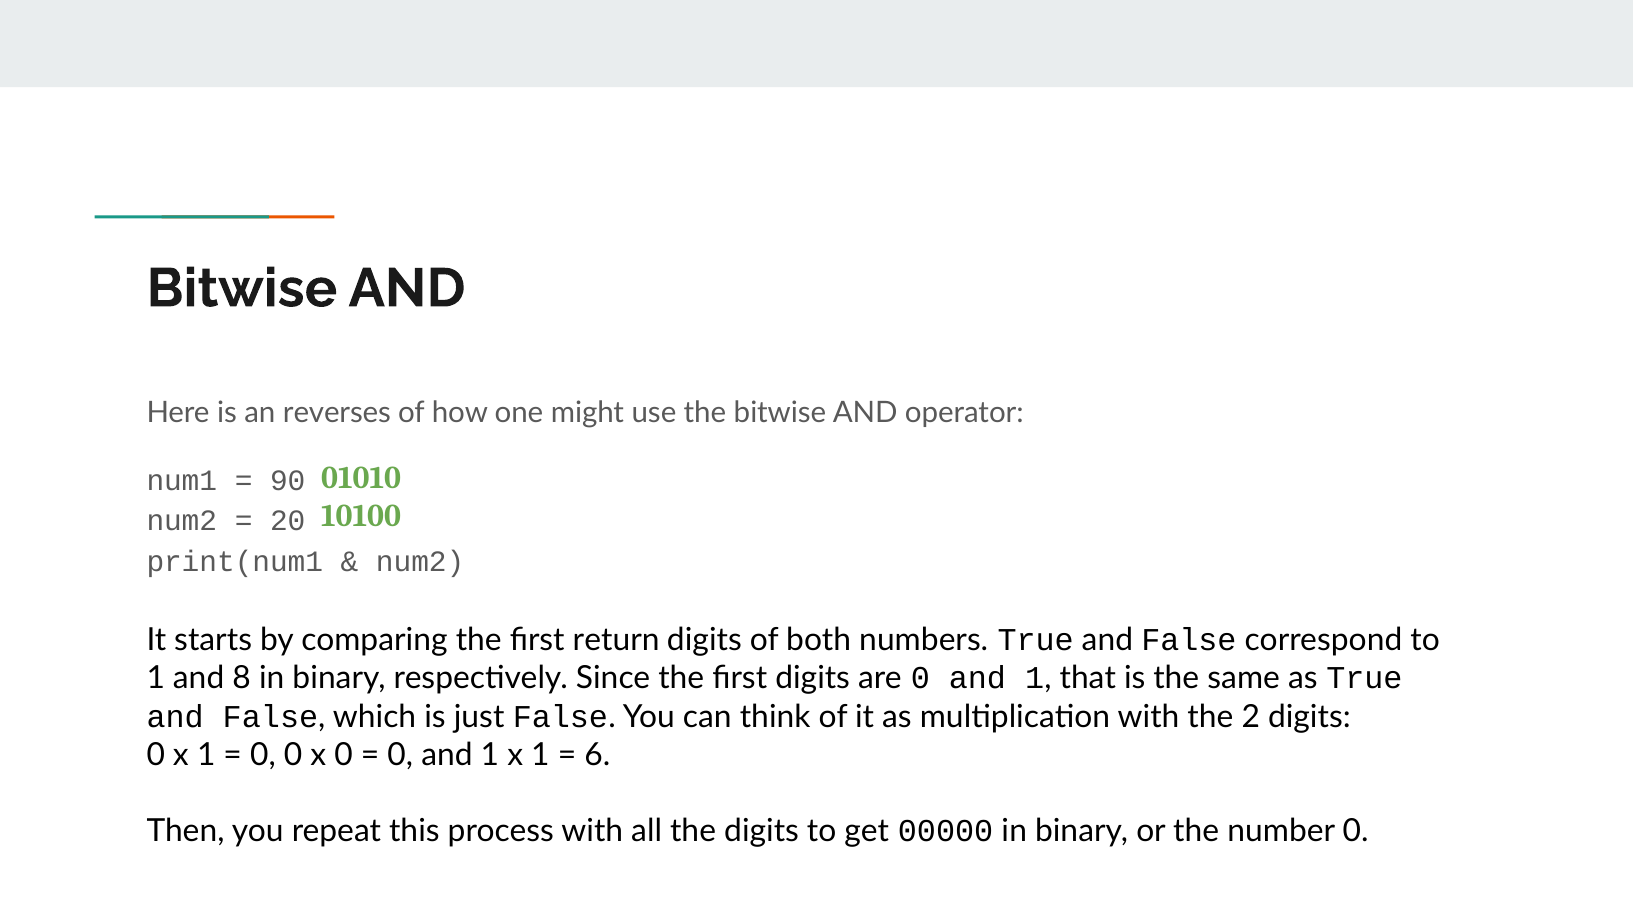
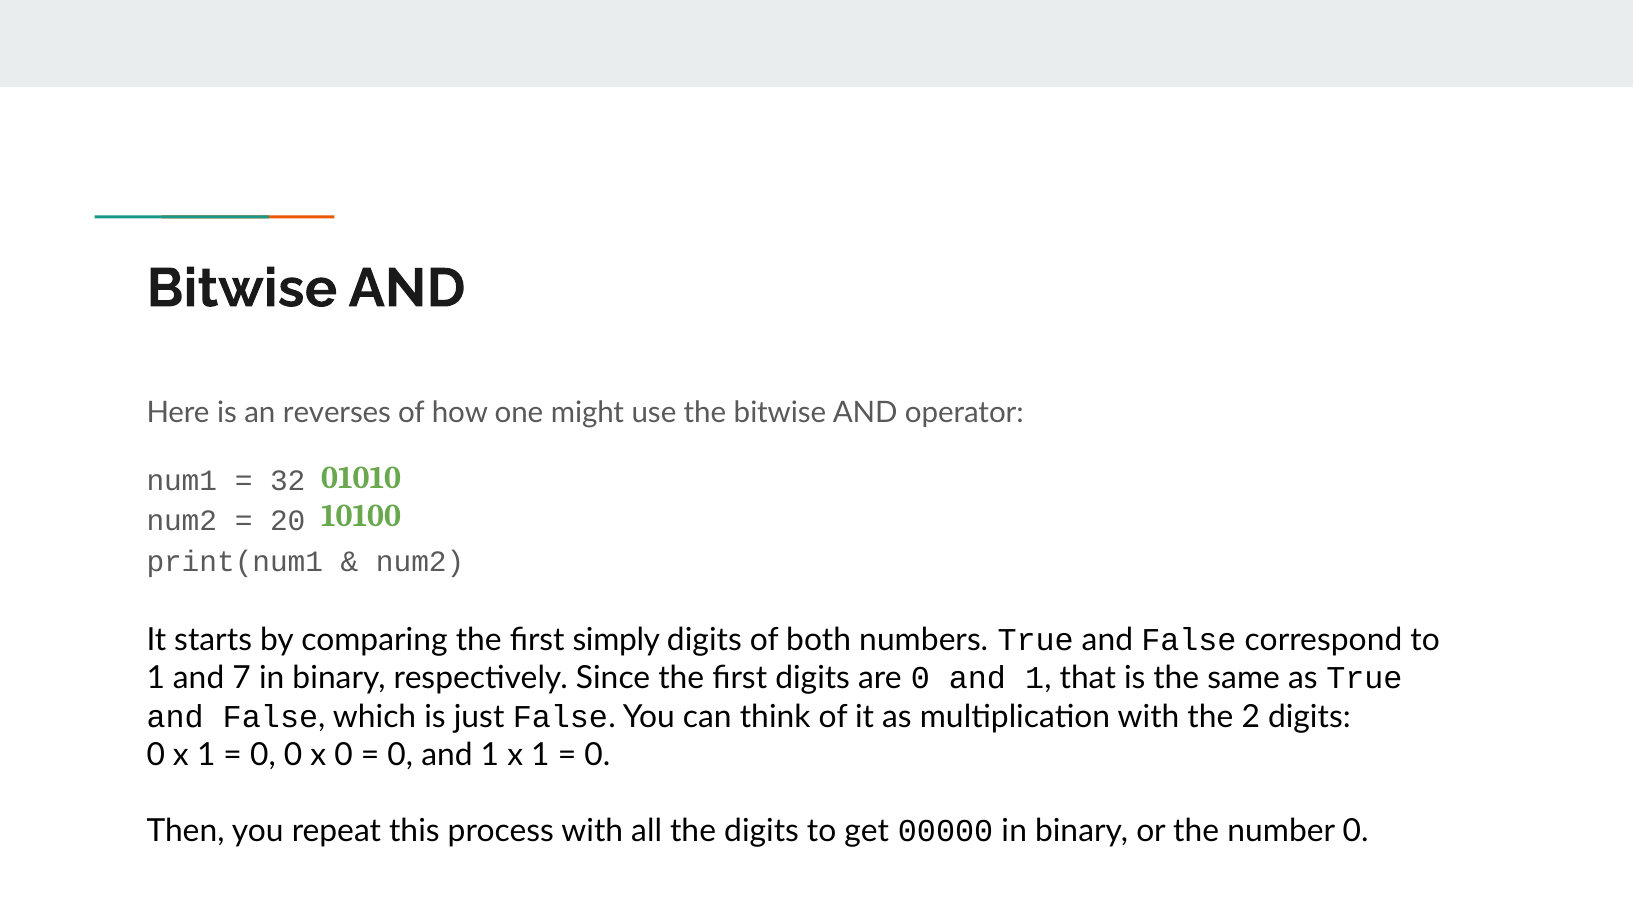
90: 90 -> 32 (288, 480)
return: return -> simply (616, 640)
8: 8 -> 7 (242, 678)
6: 6 -> 0 (597, 754)
